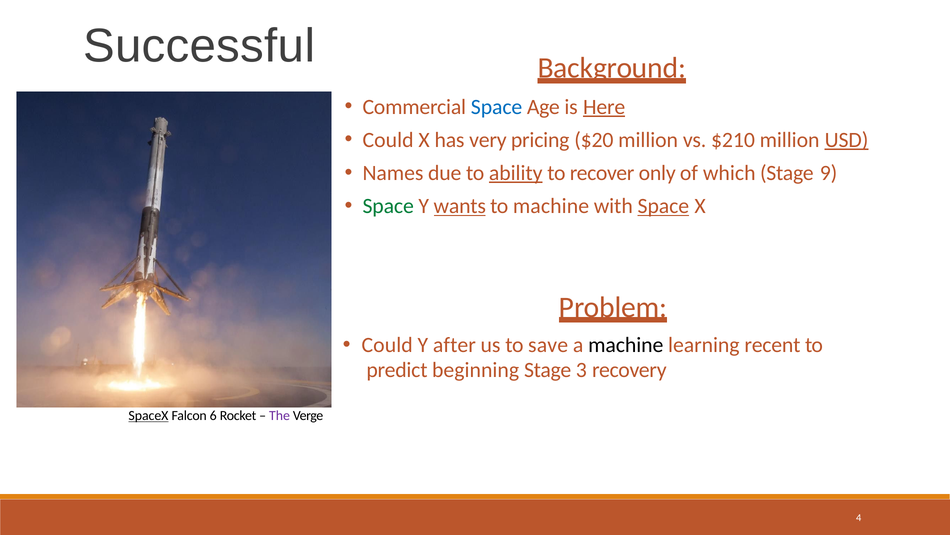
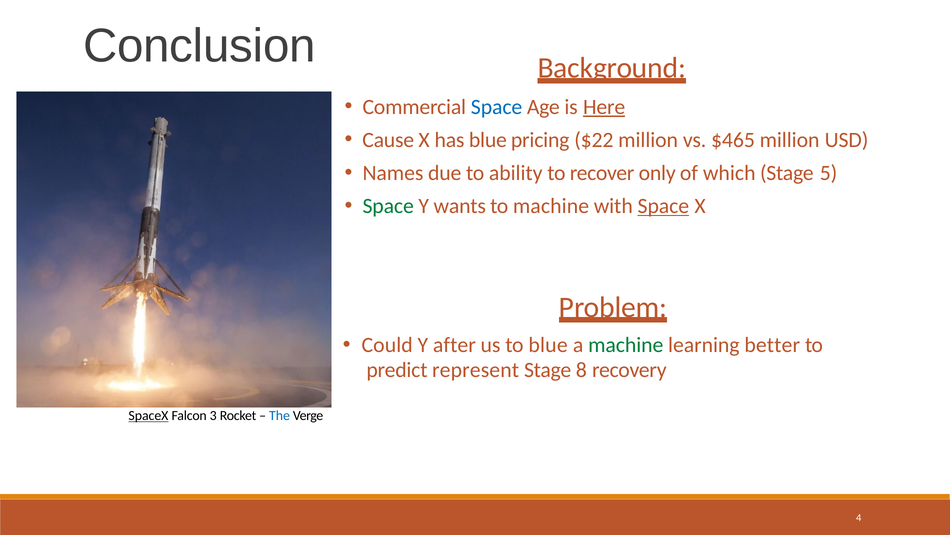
Successful: Successful -> Conclusion (199, 46)
Could: Could -> Cause (388, 140)
has very: very -> blue (488, 140)
$20: $20 -> $22 (594, 140)
$210: $210 -> $465 (733, 140)
USD underline: present -> none (847, 140)
ability underline: present -> none (516, 173)
9: 9 -> 5 (829, 173)
wants underline: present -> none (460, 206)
to save: save -> blue (548, 345)
machine colour: black -> green (626, 345)
recent: recent -> better (772, 345)
beginning: beginning -> represent (476, 370)
3: 3 -> 8 (581, 370)
6: 6 -> 3 (213, 415)
The colour: purple -> blue (280, 415)
